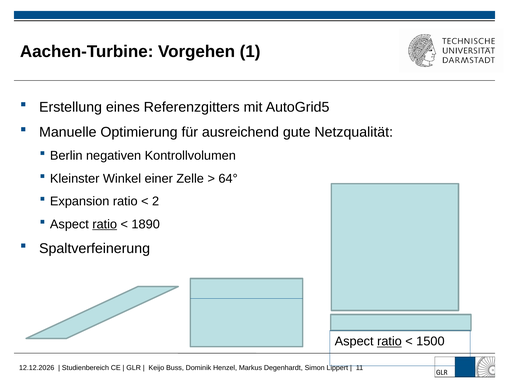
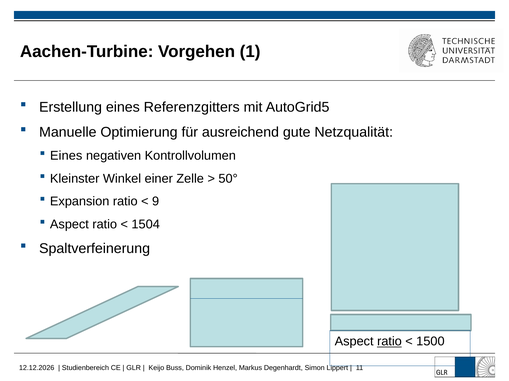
Berlin: Berlin -> Eines (66, 156)
64°: 64° -> 50° (228, 179)
2: 2 -> 9 (156, 202)
ratio underline: present -> none (105, 225)
1890: 1890 -> 1504 (146, 225)
